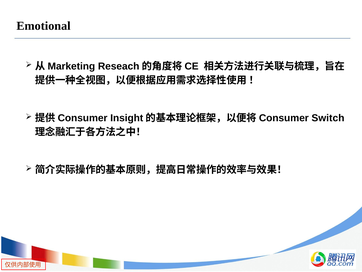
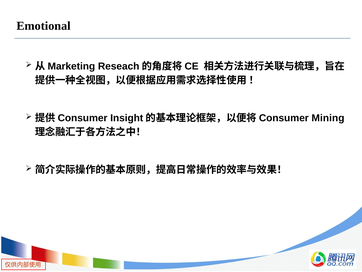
Switch: Switch -> Mining (328, 118)
